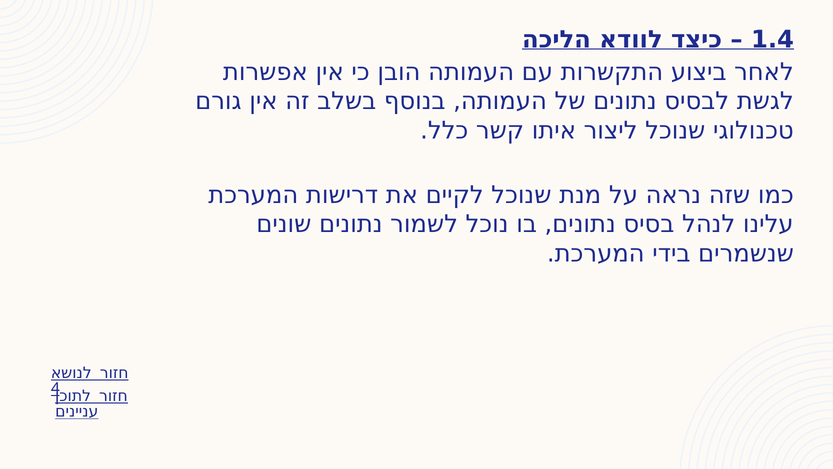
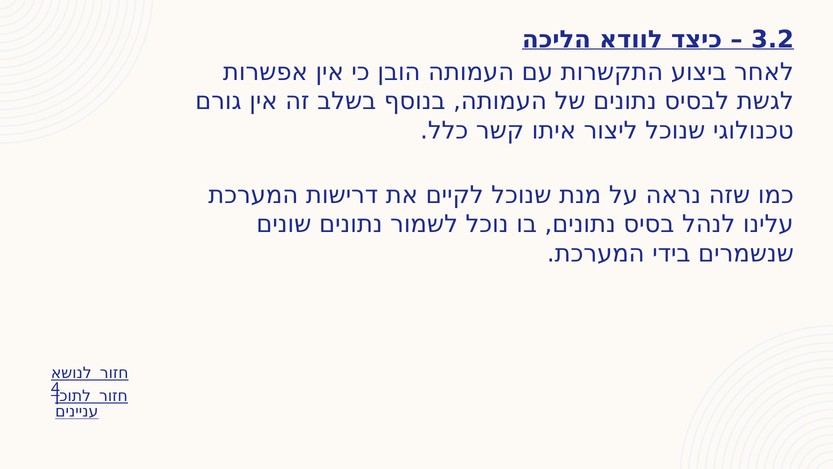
1.4: 1.4 -> 3.2 (773, 40)
